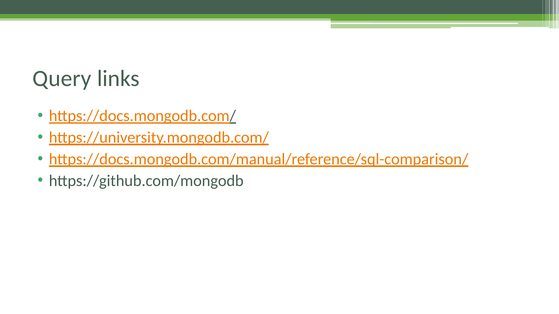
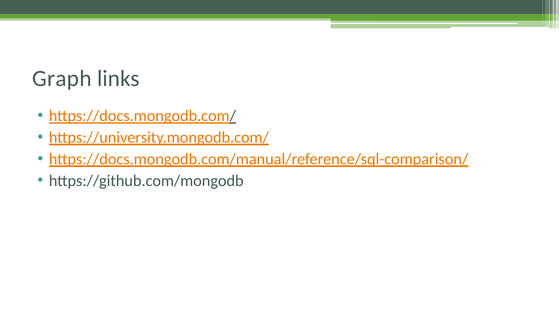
Query: Query -> Graph (62, 78)
